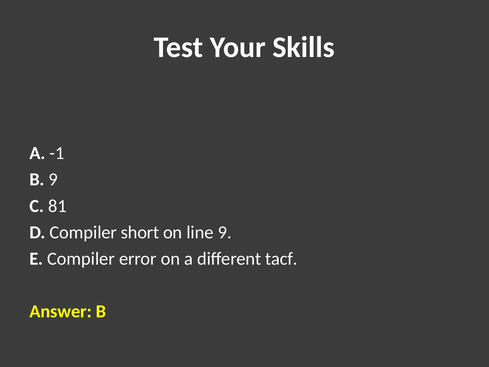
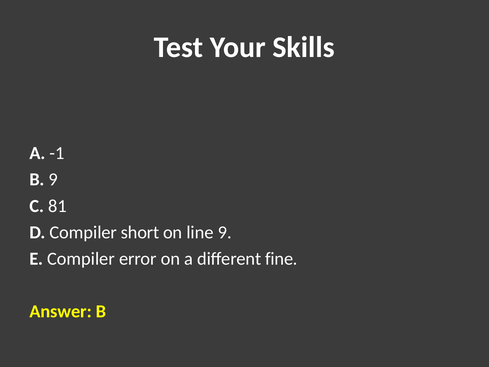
tacf: tacf -> fine (281, 259)
